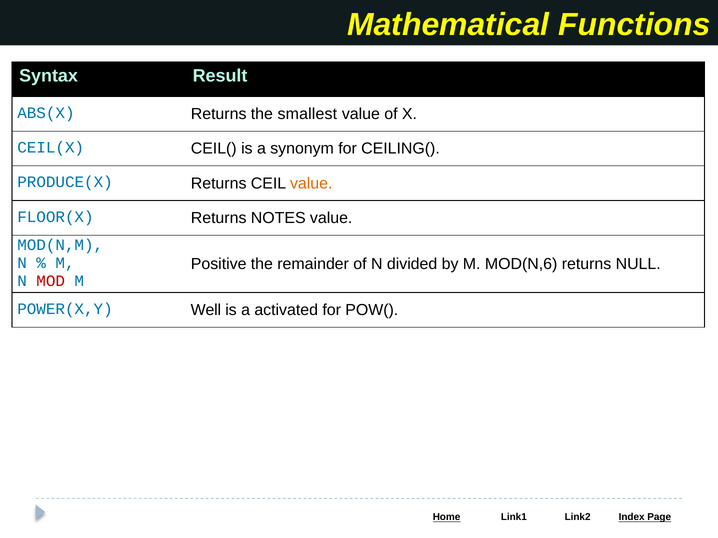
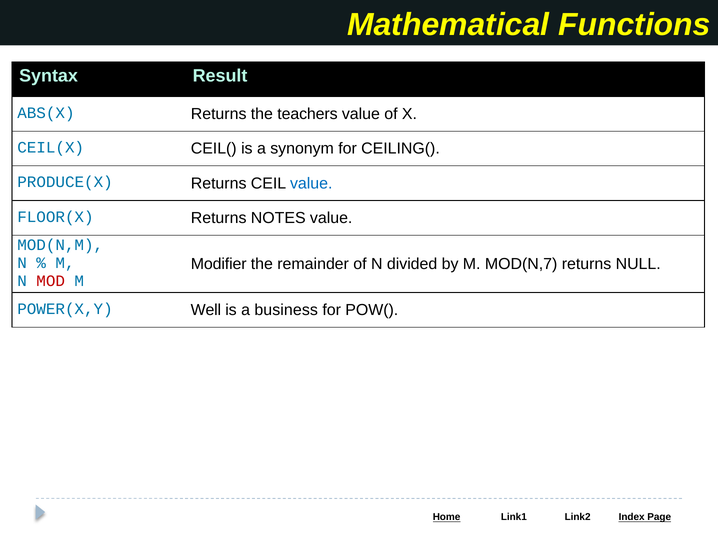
smallest: smallest -> teachers (307, 114)
value colour: orange -> blue (311, 184)
Positive: Positive -> Modifier (219, 264)
MOD(N,6: MOD(N,6 -> MOD(N,7 (521, 264)
activated: activated -> business (286, 310)
